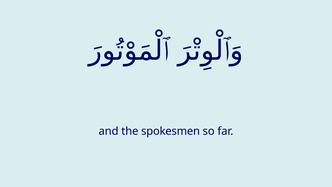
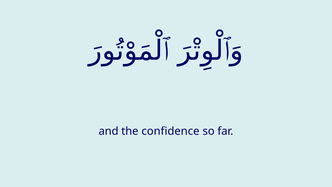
spokesmen: spokesmen -> confidence (170, 131)
